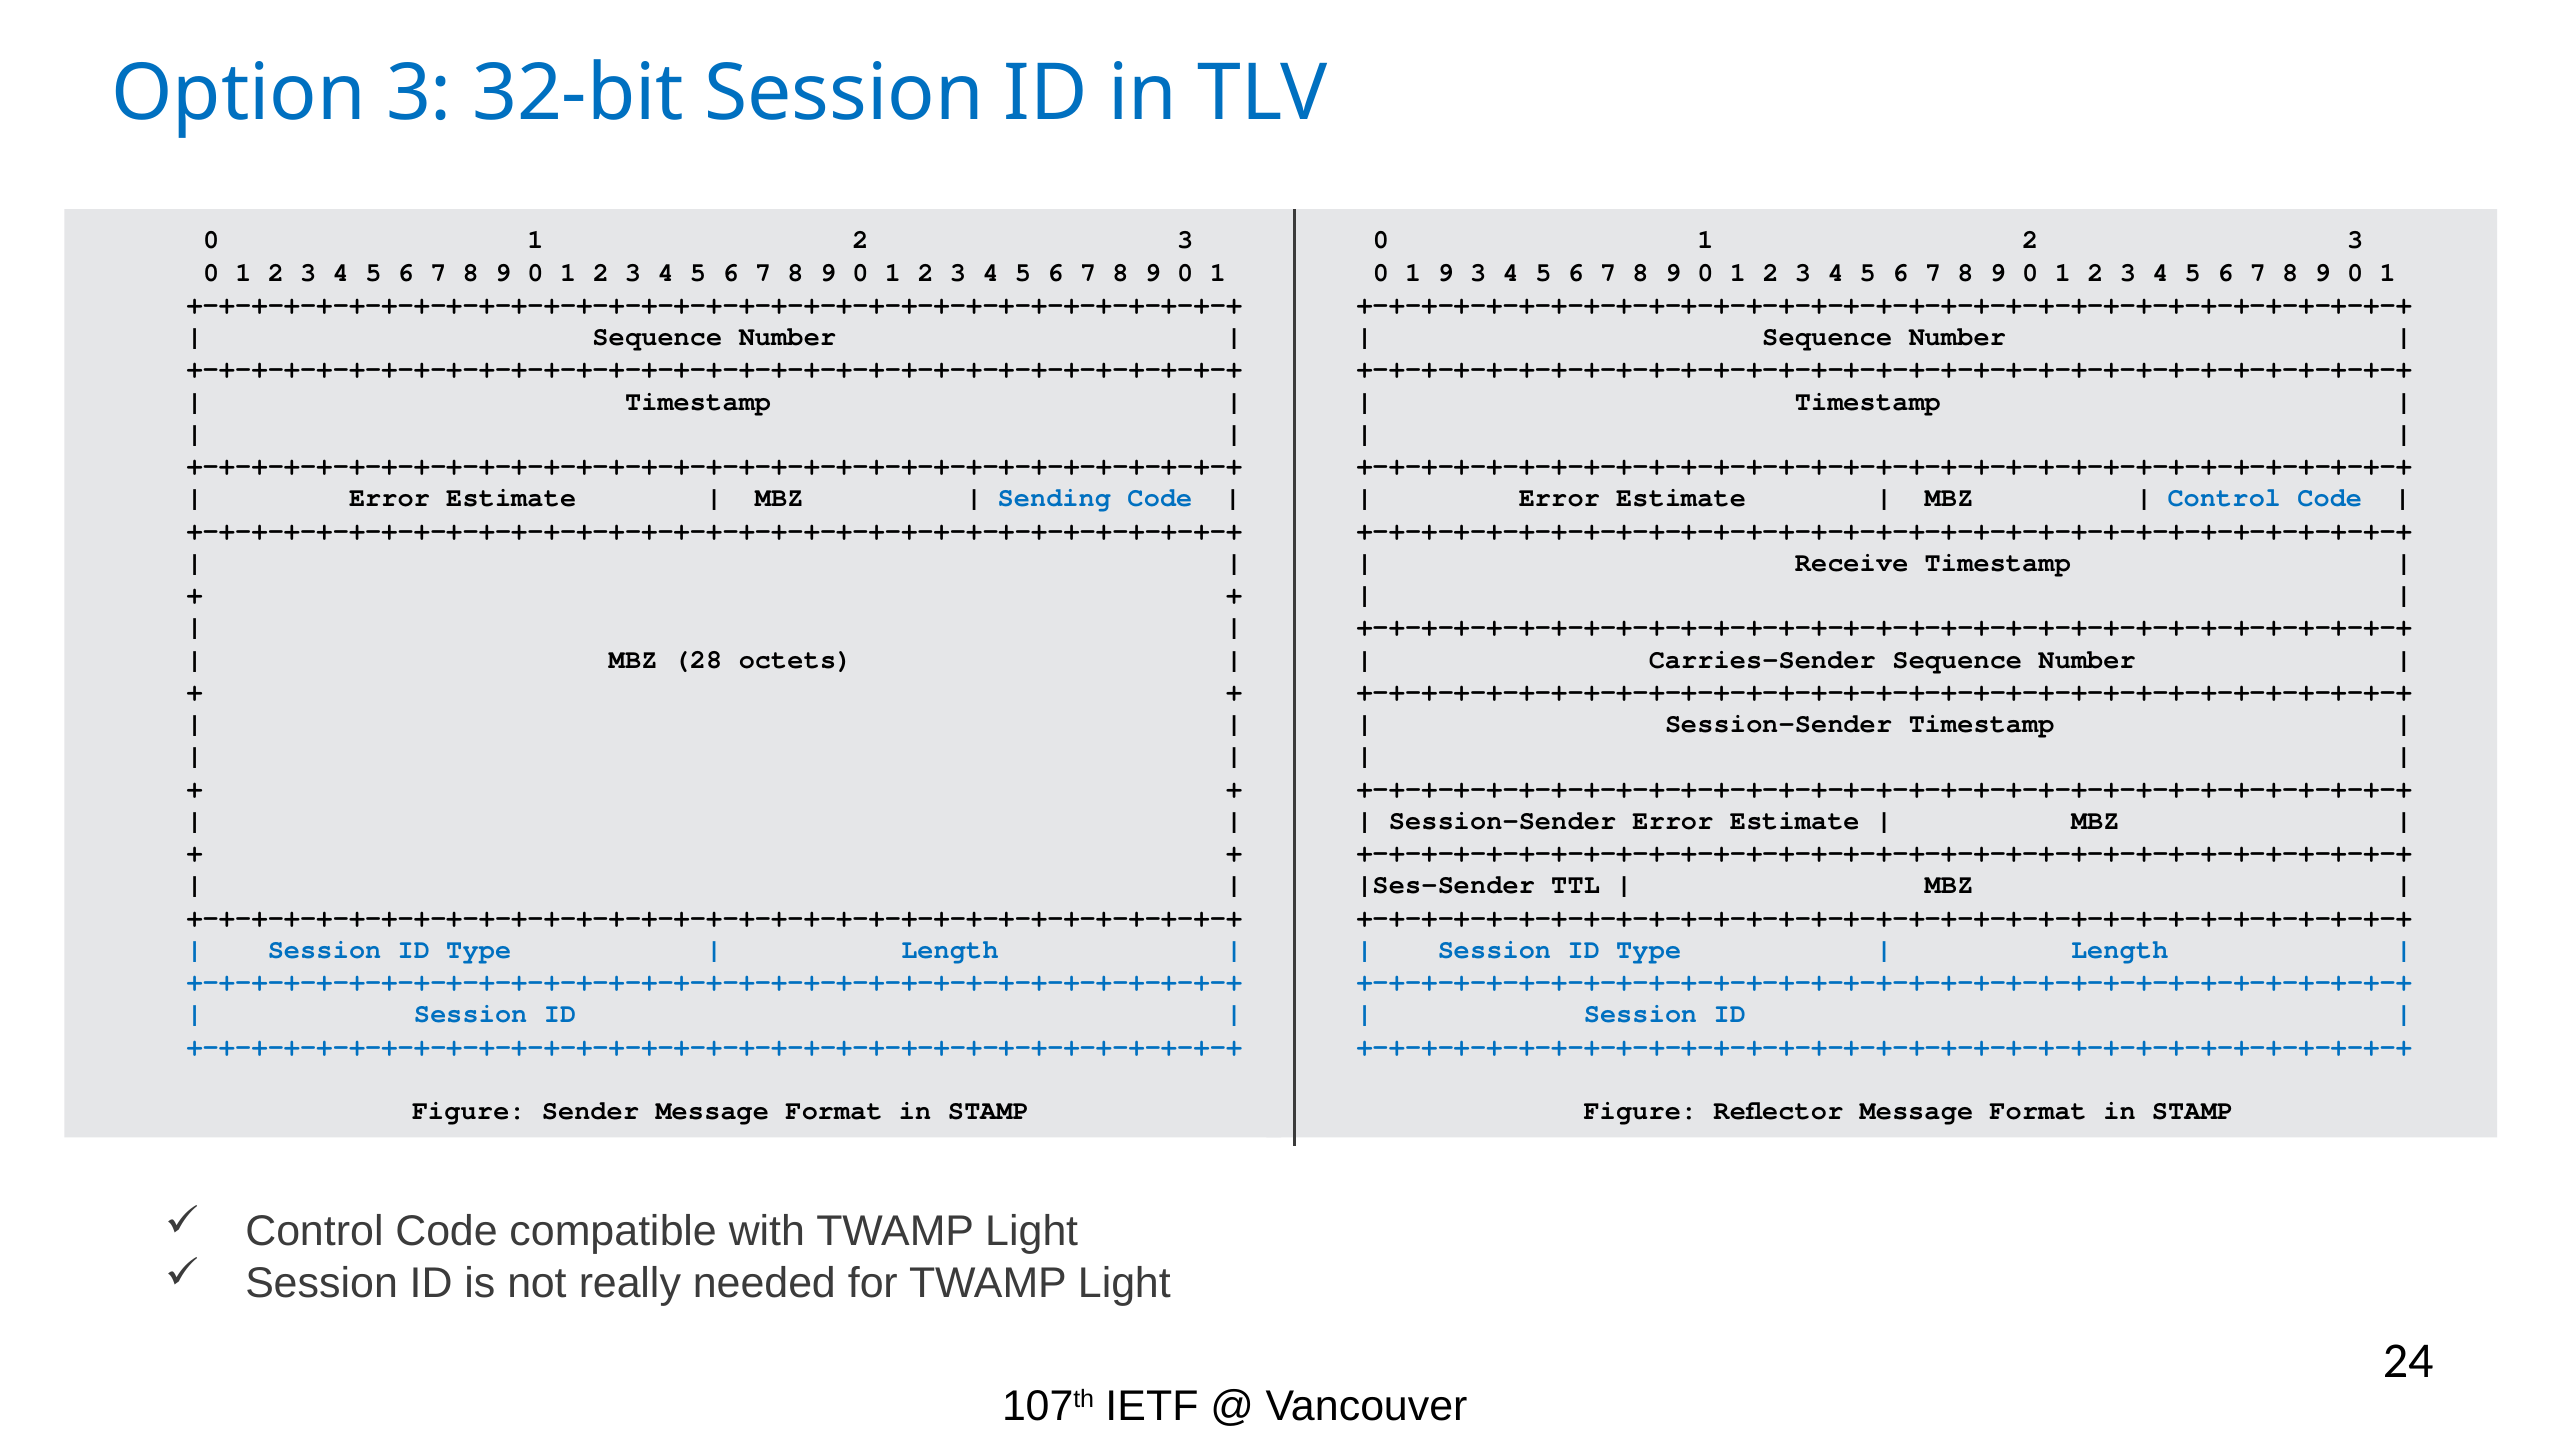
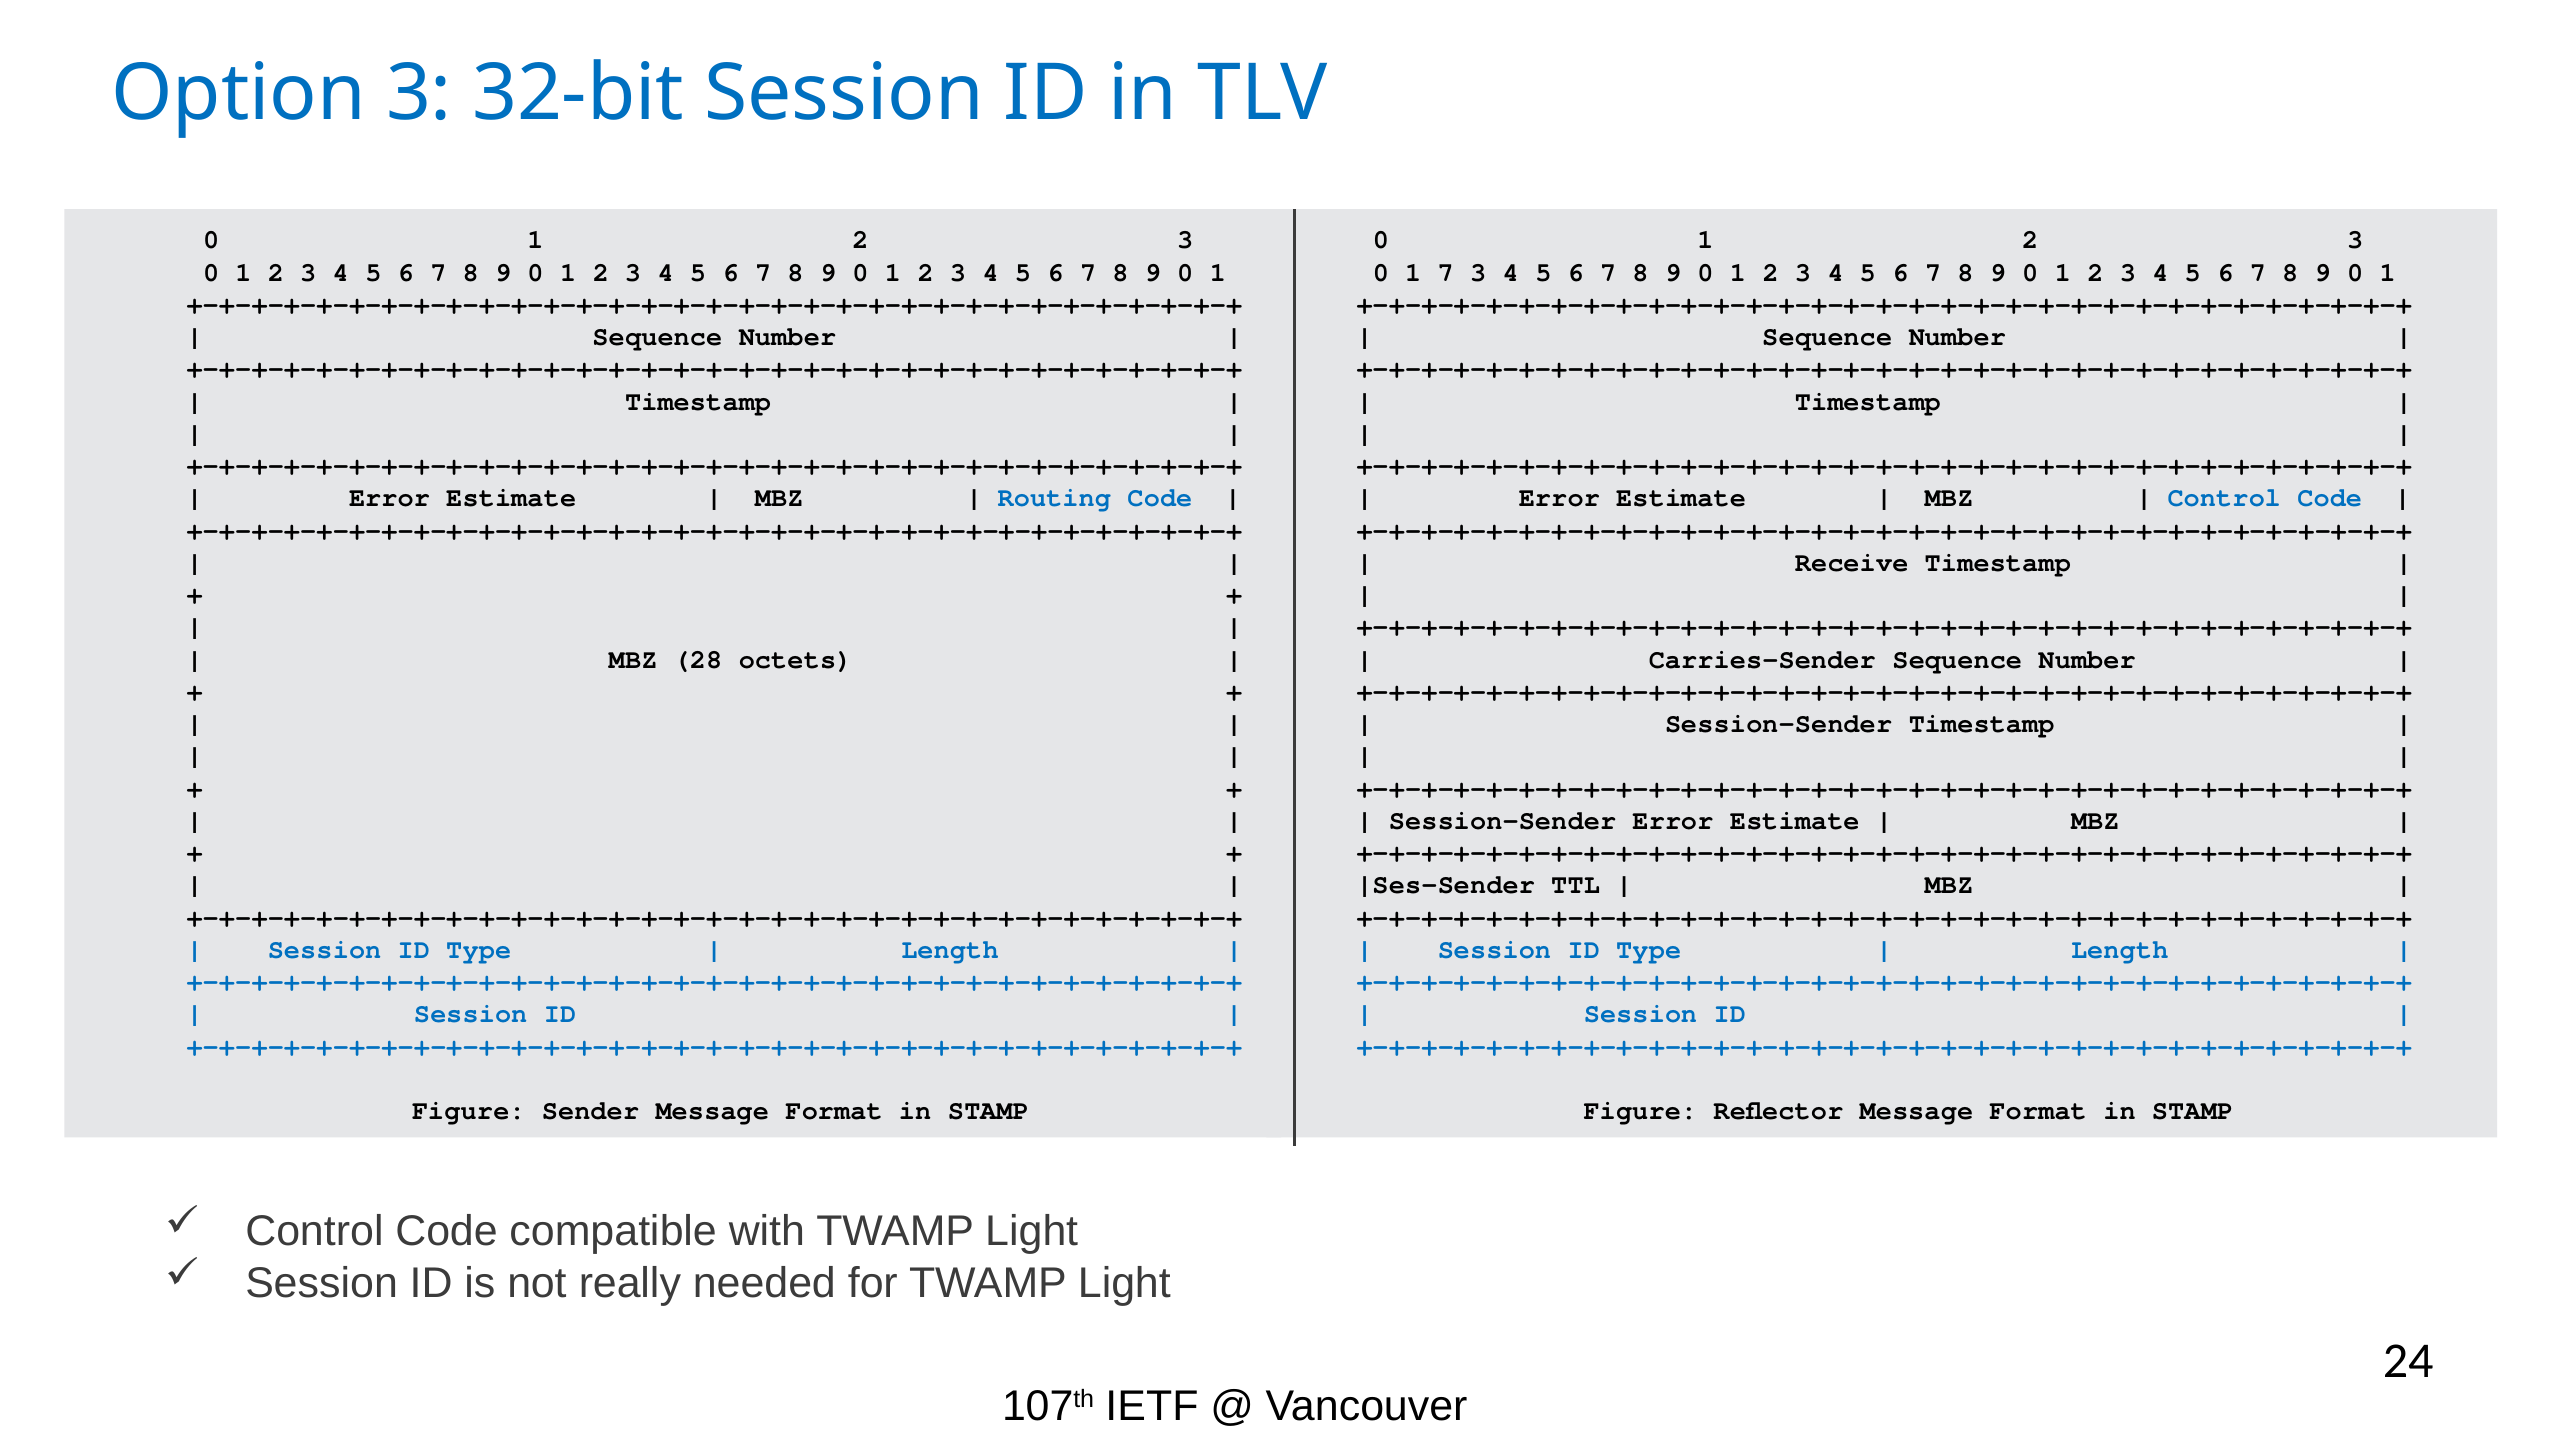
1 9: 9 -> 7 (1446, 272)
Sending: Sending -> Routing (1054, 498)
